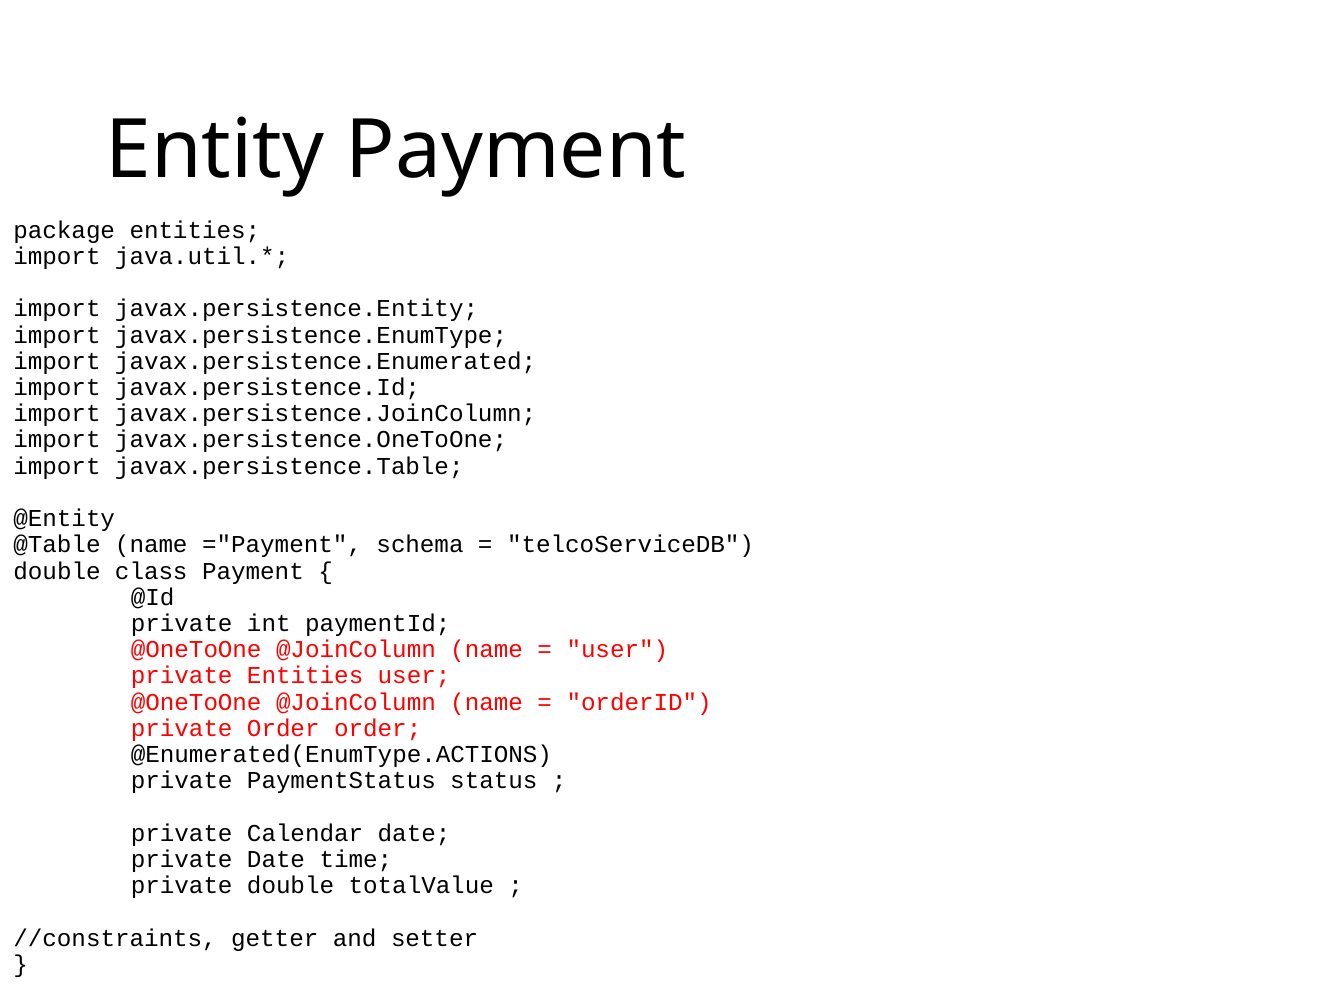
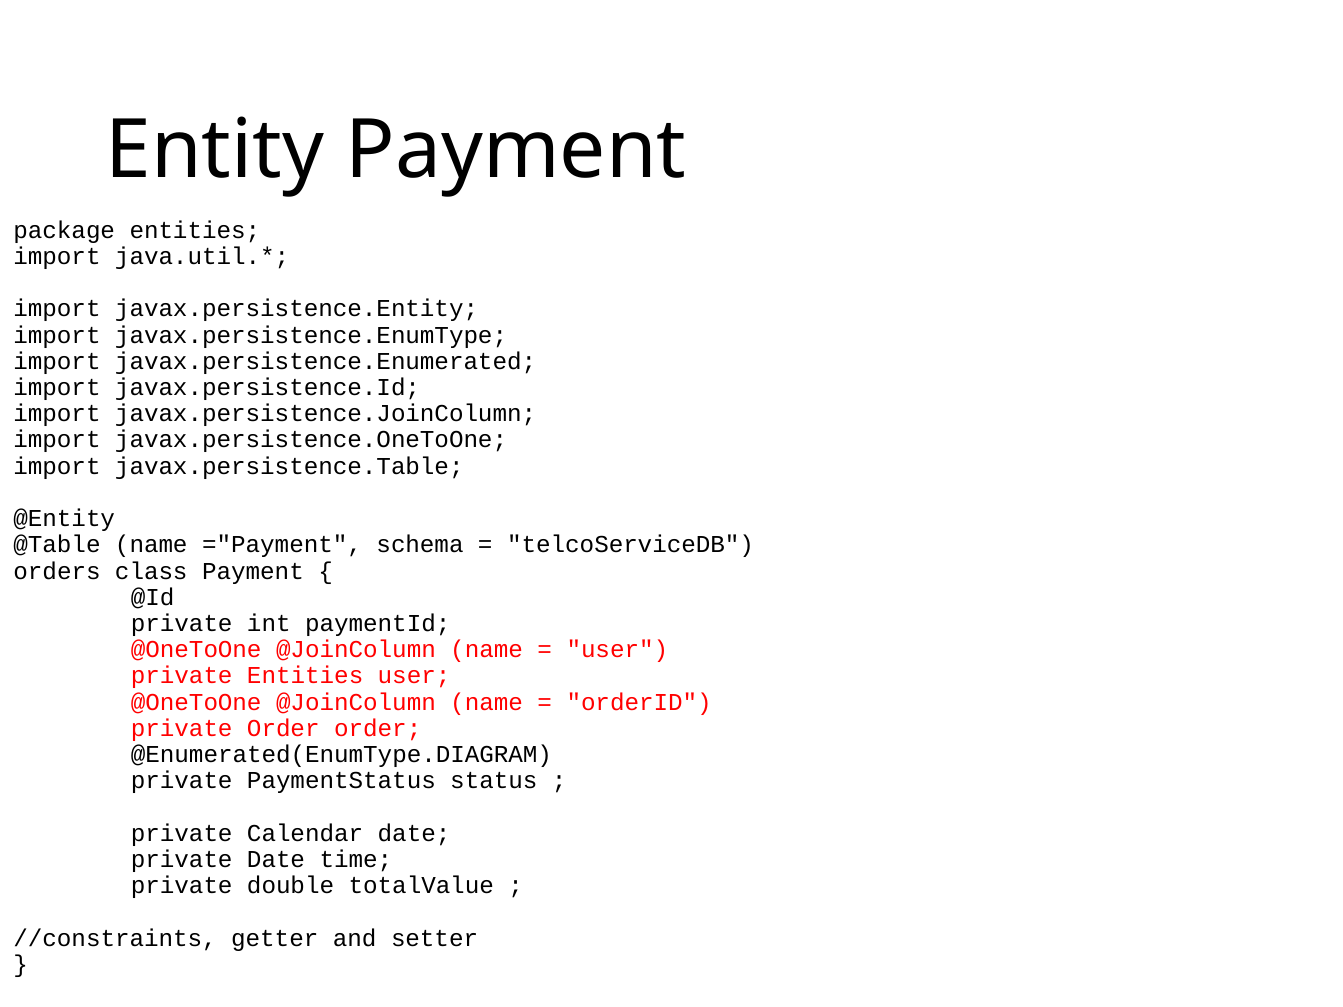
double: double -> orders (57, 571)
@Enumerated(EnumType.ACTIONS: @Enumerated(EnumType.ACTIONS -> @Enumerated(EnumType.DIAGRAM (341, 755)
